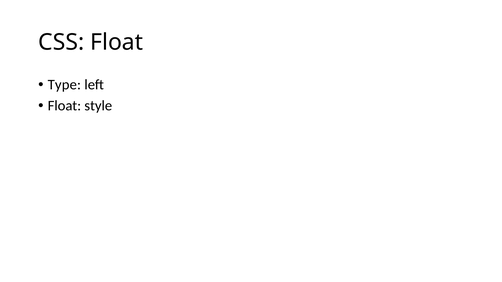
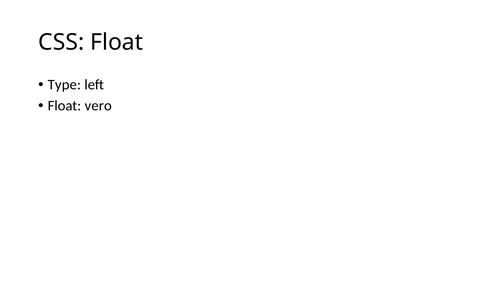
style: style -> vero (98, 106)
